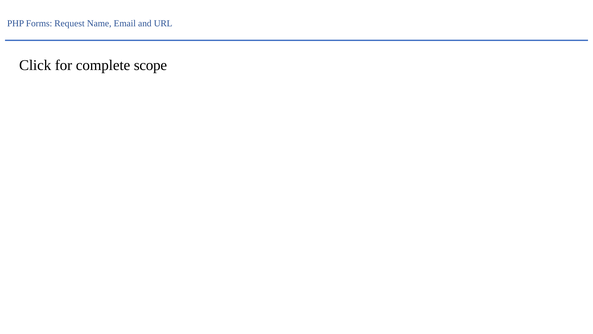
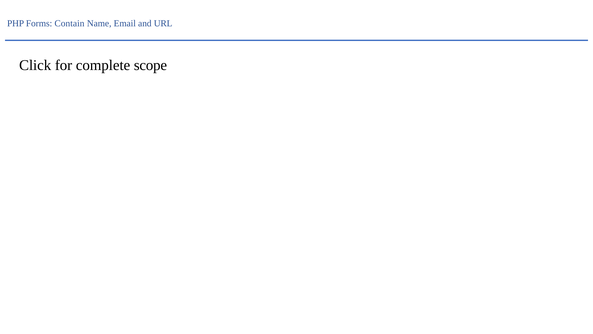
Request: Request -> Contain (70, 23)
